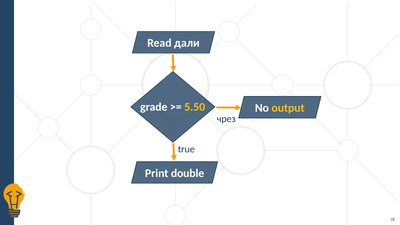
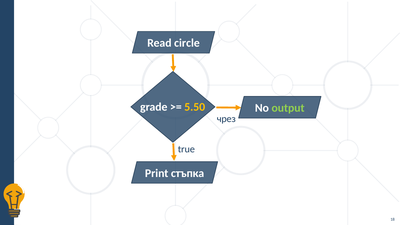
дали: дали -> circle (187, 43)
output colour: yellow -> light green (288, 108)
double: double -> стъпка (188, 173)
